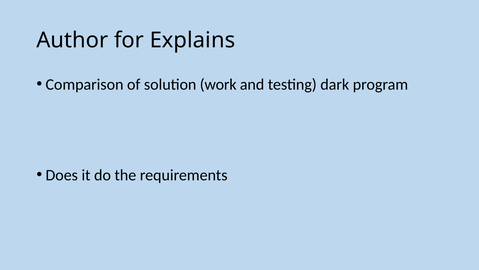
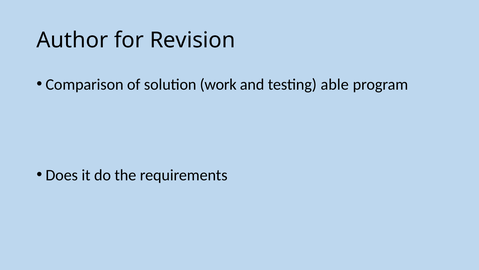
Explains: Explains -> Revision (192, 40)
dark: dark -> able (335, 84)
